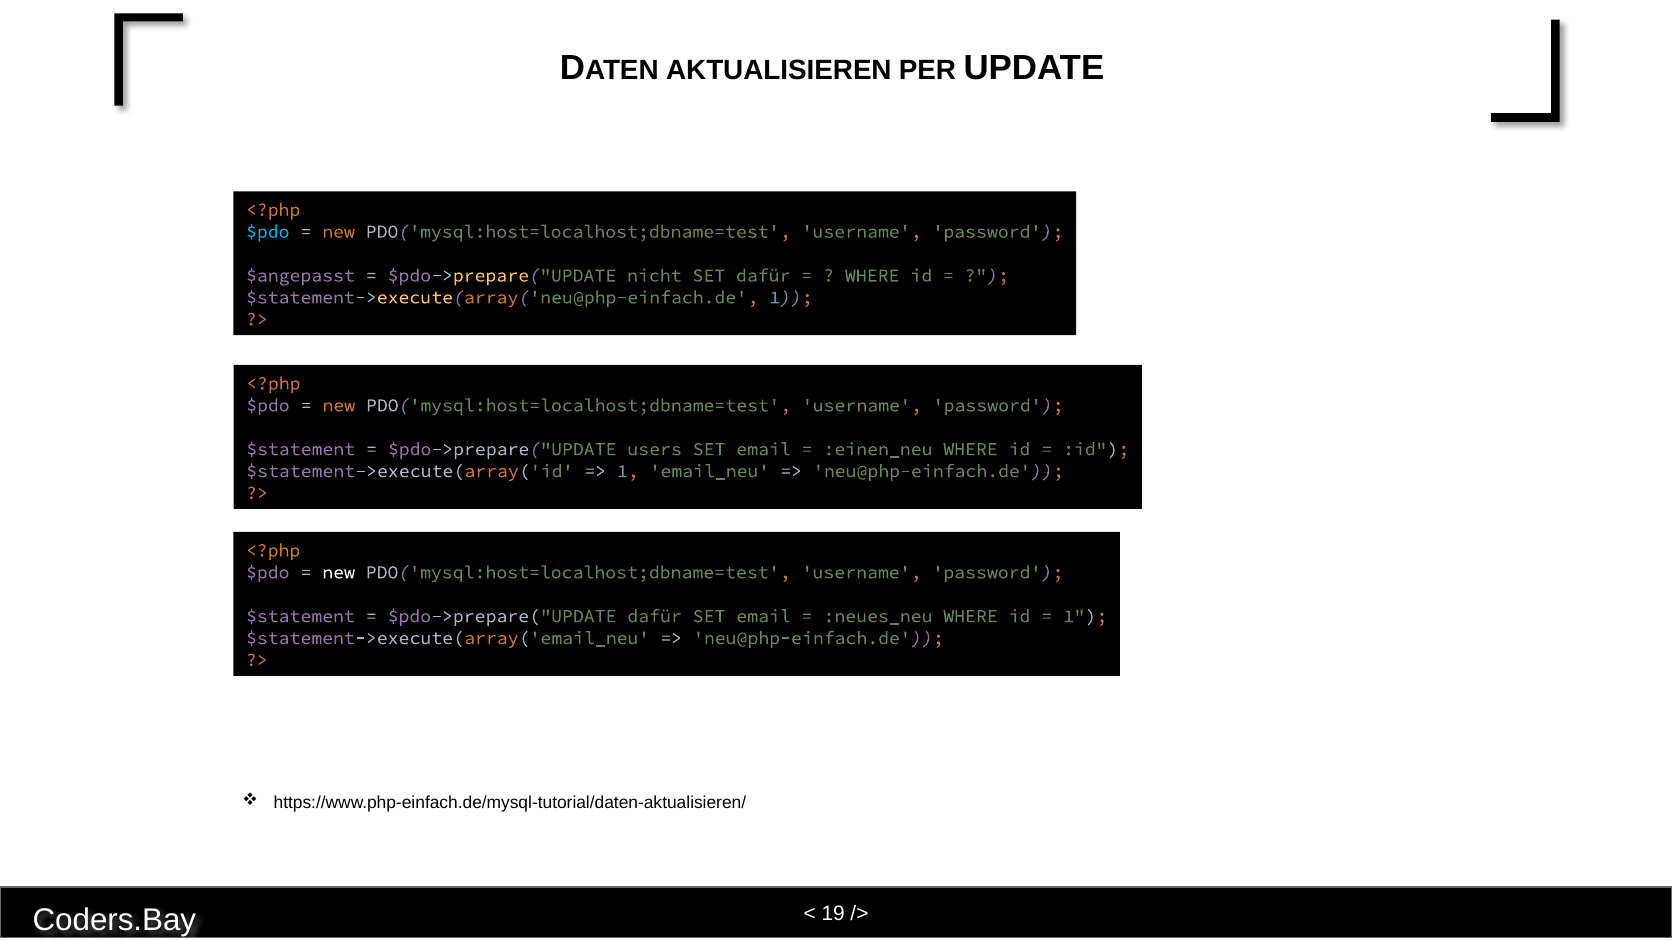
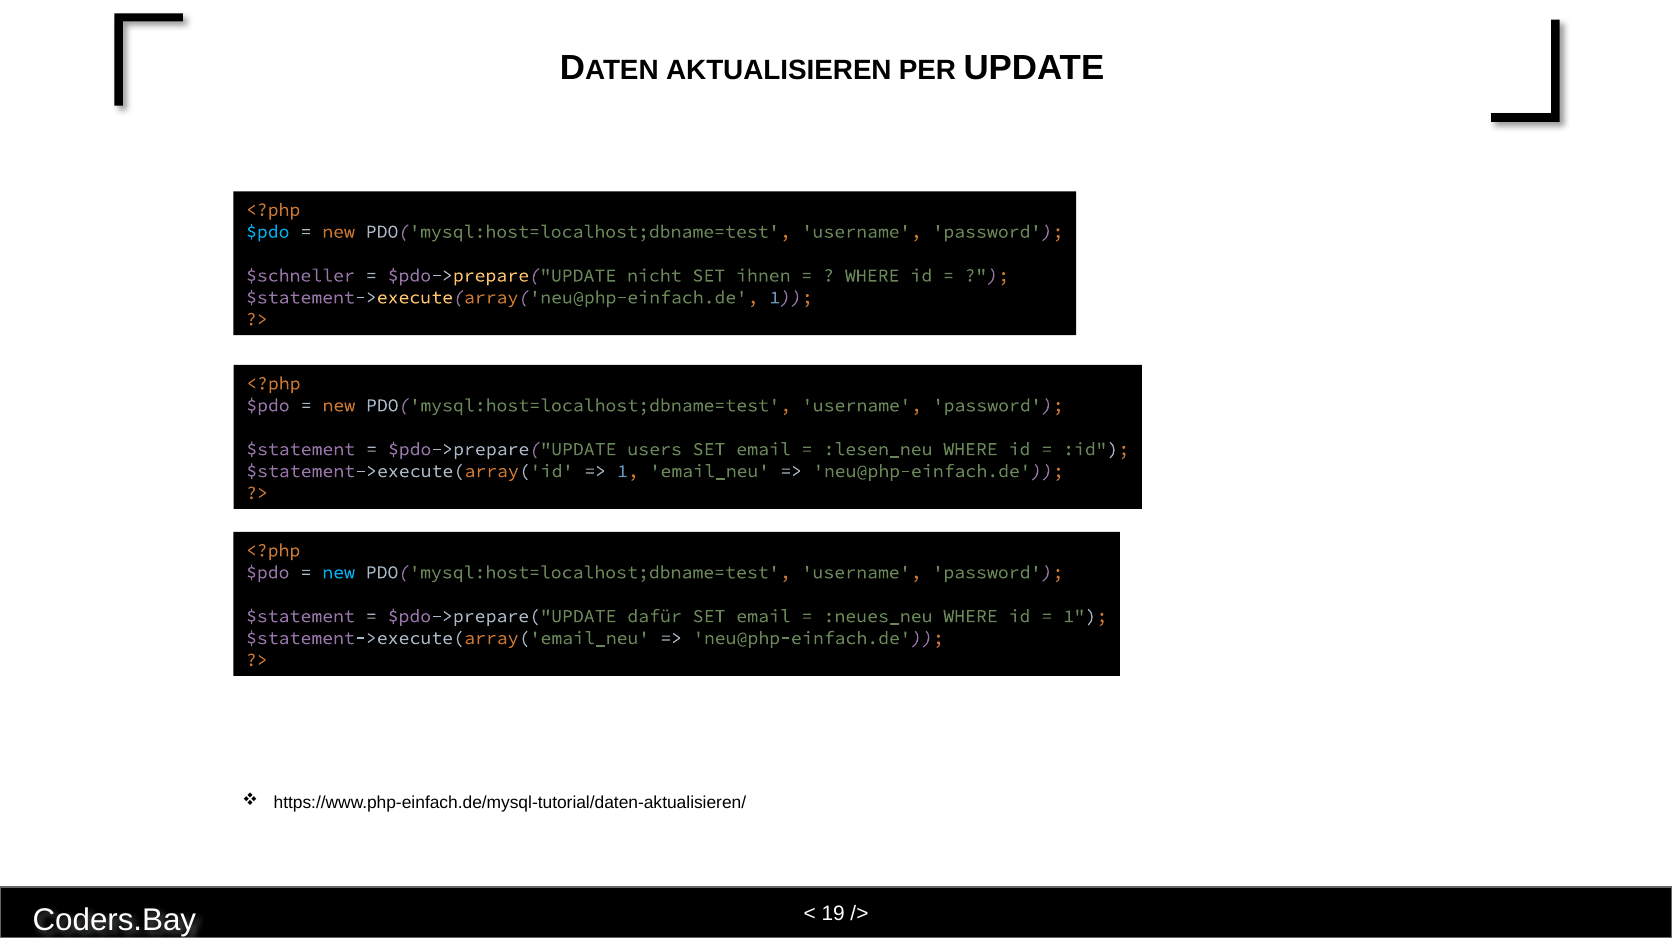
$angepasst: $angepasst -> $schneller (300, 276)
SET dafür: dafür -> ihnen (763, 276)
:einen_neu: :einen_neu -> :lesen_neu (878, 449)
new colour: white -> light blue (339, 573)
